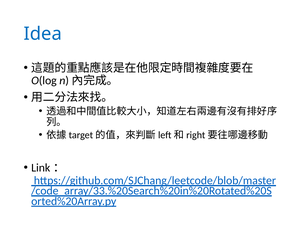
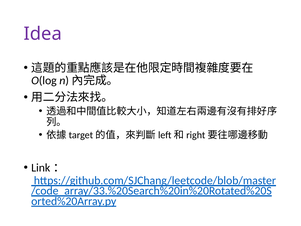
Idea colour: blue -> purple (43, 34)
